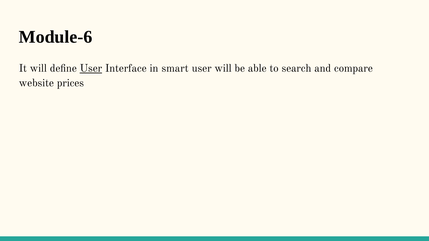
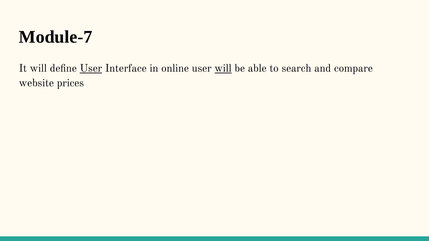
Module-6: Module-6 -> Module-7 (56, 37)
smart: smart -> online (175, 68)
will underline: none -> present (223, 68)
